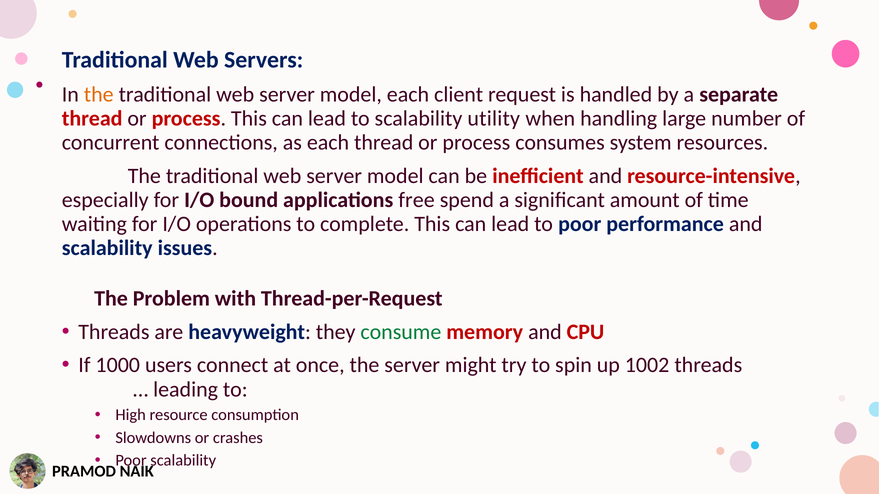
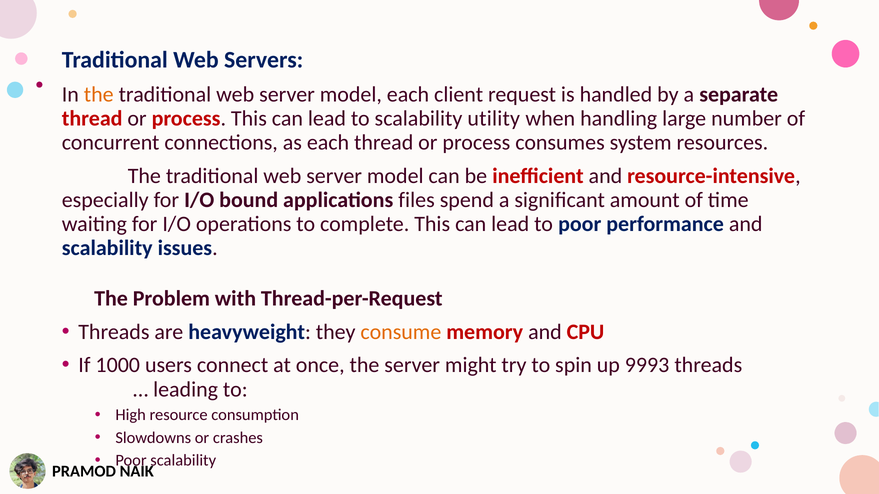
free: free -> files (417, 200)
consume colour: green -> orange (401, 332)
1002: 1002 -> 9993 (647, 366)
